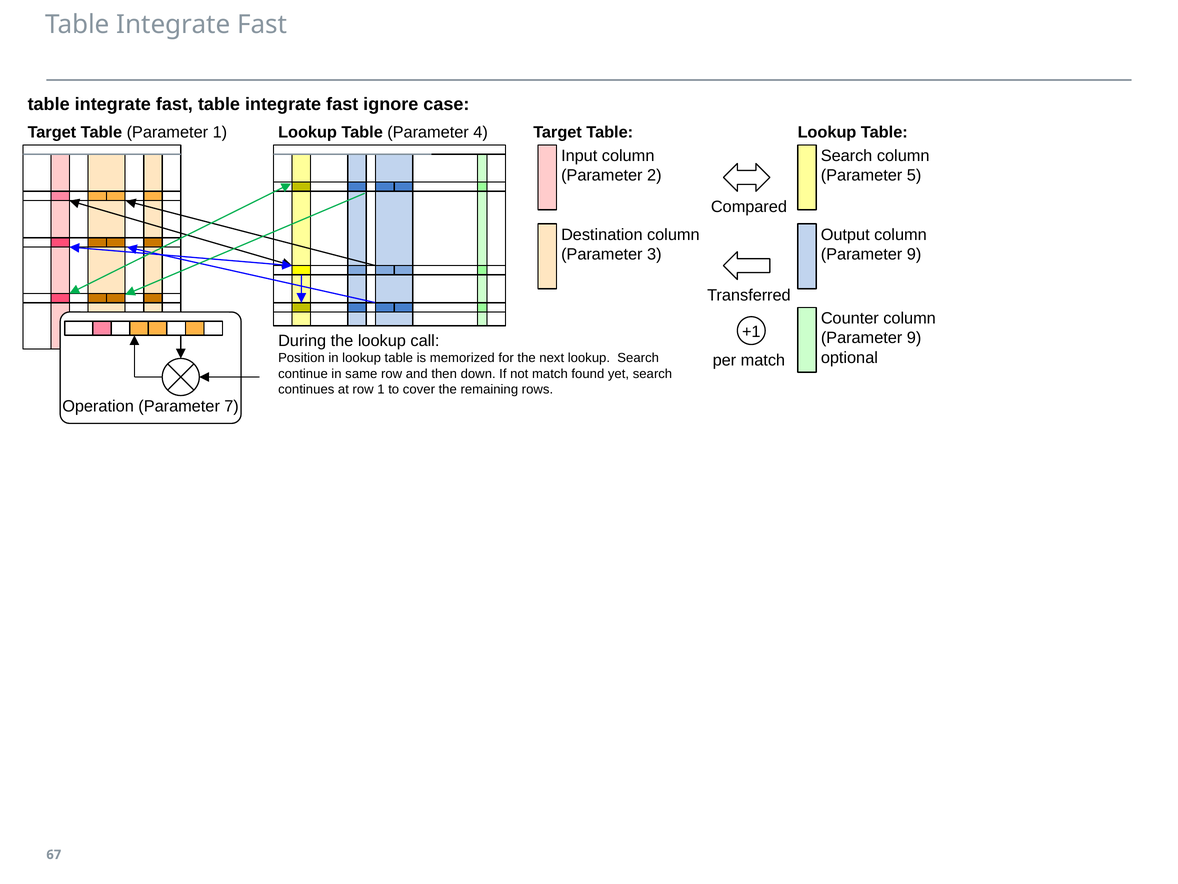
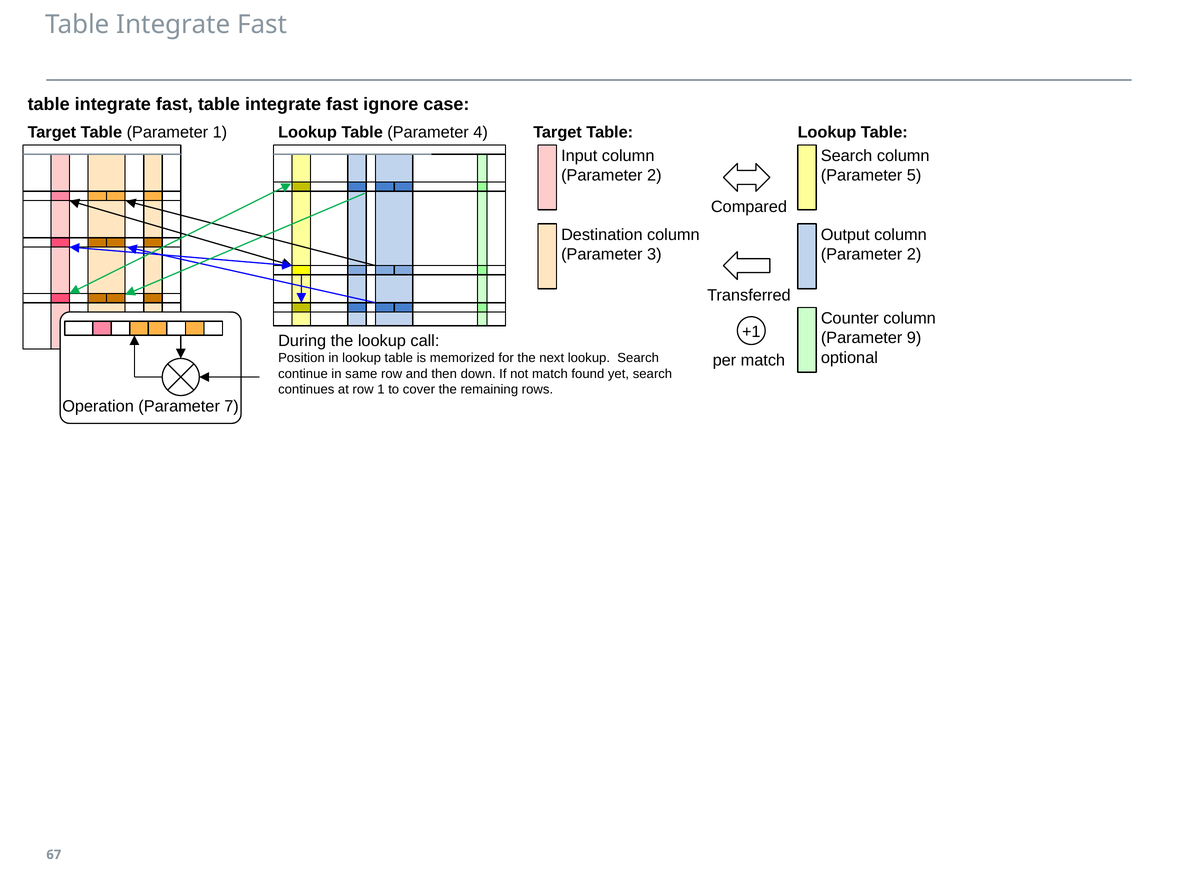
9: 9 -> 2 (914, 254)
